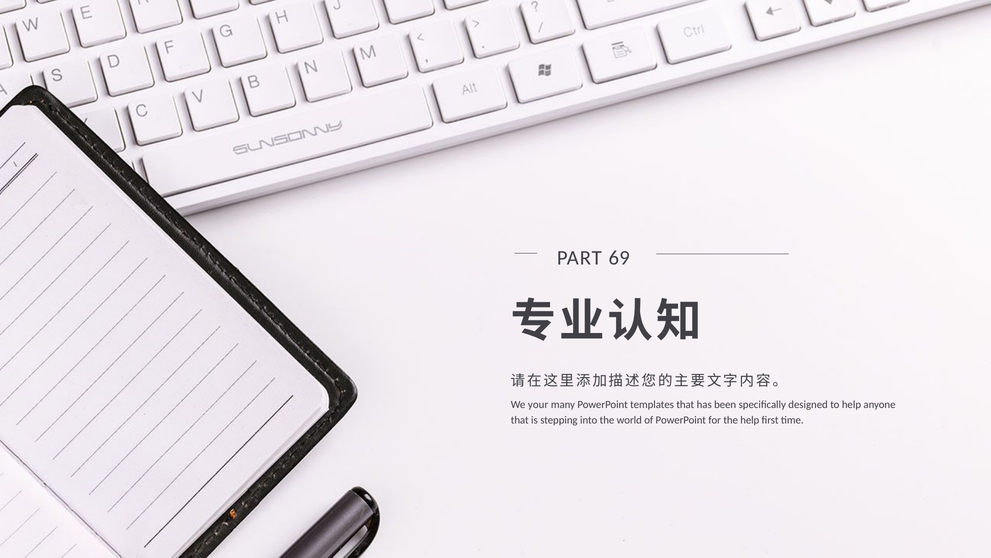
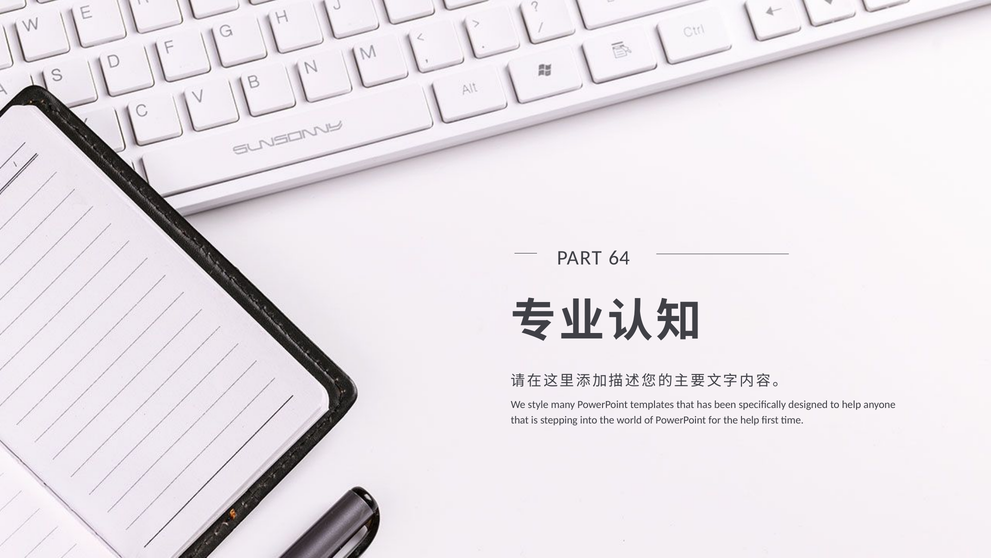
69: 69 -> 64 (619, 258)
your: your -> style (538, 404)
